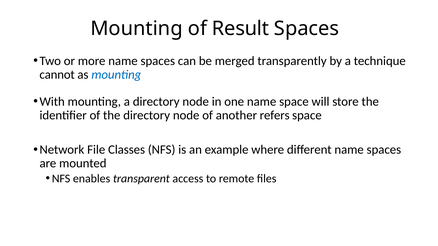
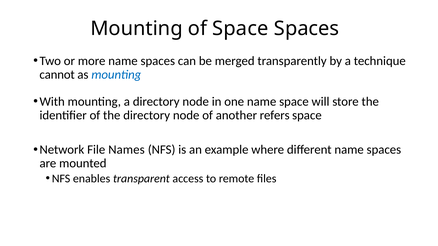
of Result: Result -> Space (240, 29)
Classes: Classes -> Names (126, 150)
